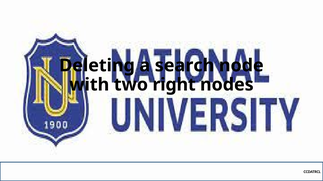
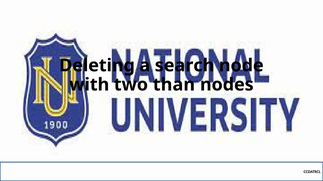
right: right -> than (174, 85)
